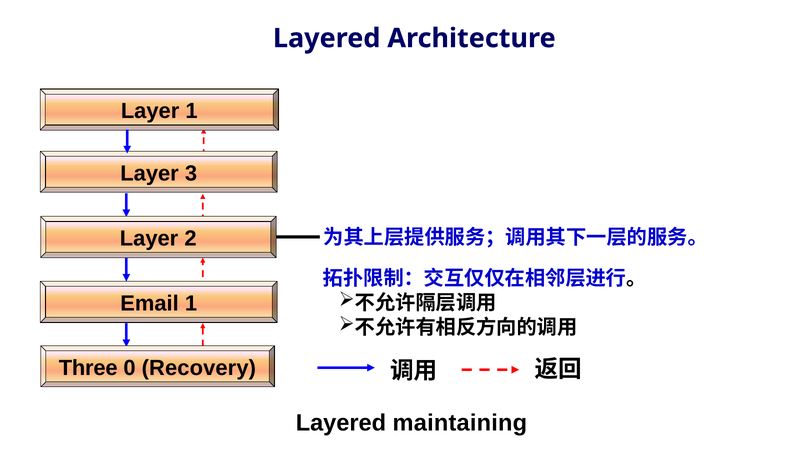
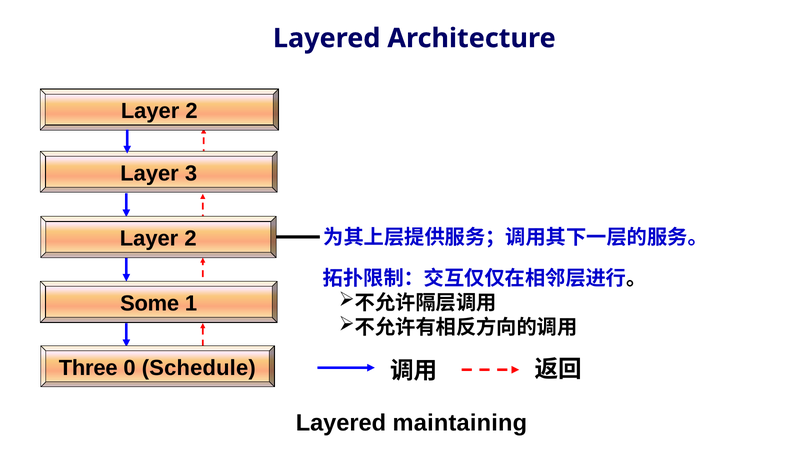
1: 1 -> 2 (191, 111)
Email: Email -> Some (150, 303)
Recovery: Recovery -> Schedule (199, 368)
